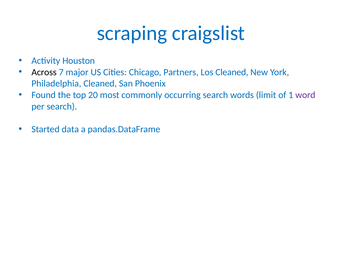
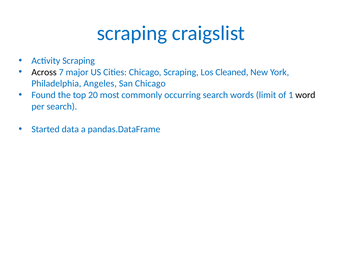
Activity Houston: Houston -> Scraping (79, 61)
Chicago Partners: Partners -> Scraping (181, 72)
Philadelphia Cleaned: Cleaned -> Angeles (100, 83)
San Phoenix: Phoenix -> Chicago (150, 83)
word colour: purple -> black (305, 95)
